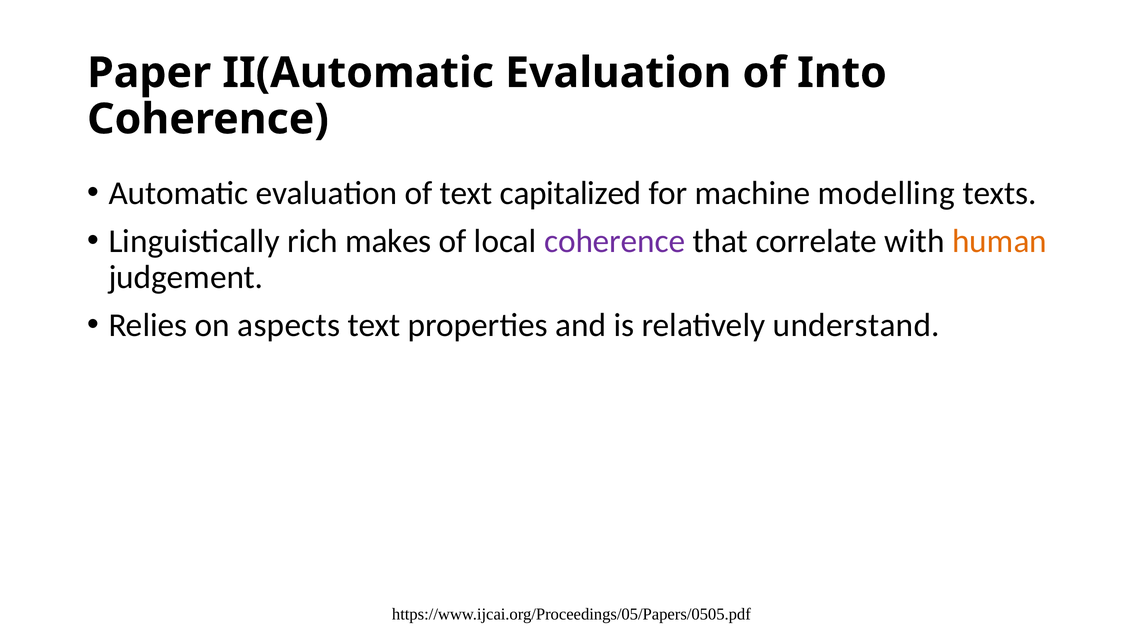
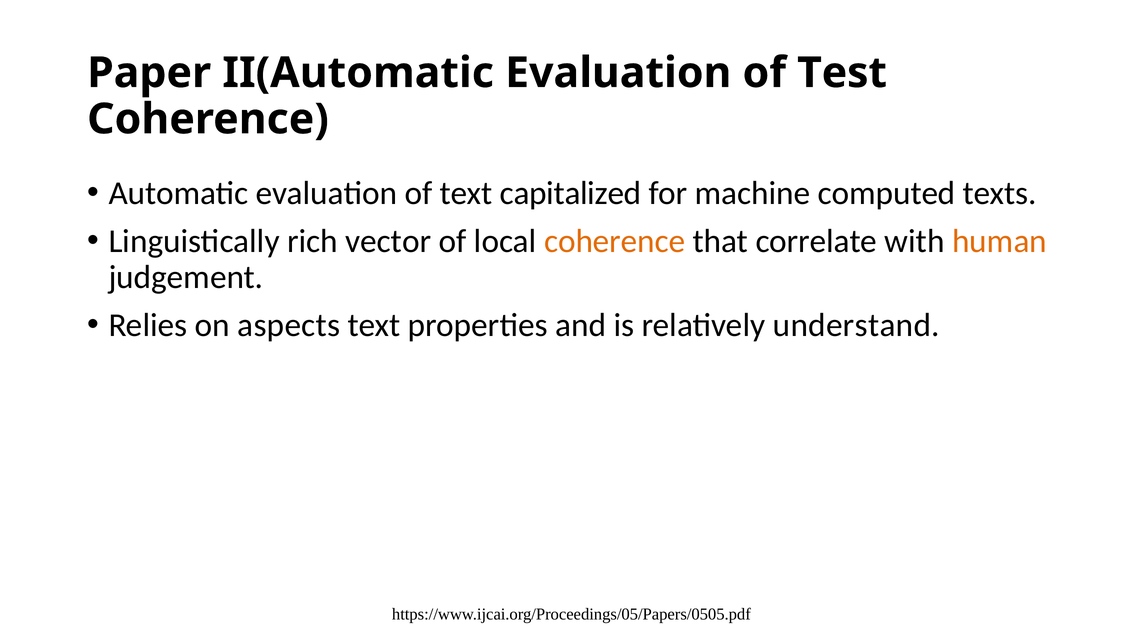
Into: Into -> Test (842, 73)
modelling: modelling -> computed (887, 193)
makes: makes -> vector (388, 241)
coherence colour: purple -> orange (615, 241)
